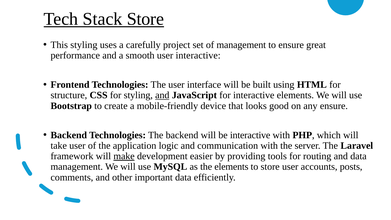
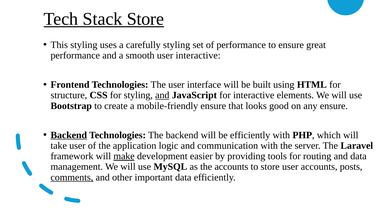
carefully project: project -> styling (177, 45)
of management: management -> performance (241, 45)
mobile-friendly device: device -> ensure (213, 106)
Backend underline: none -> present (69, 135)
be interactive: interactive -> efficiently (250, 135)
the elements: elements -> accounts (231, 167)
comments underline: none -> present (72, 177)
